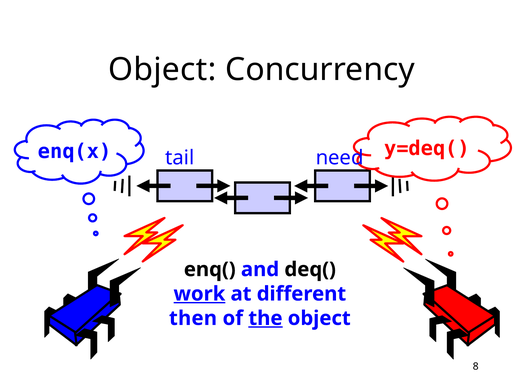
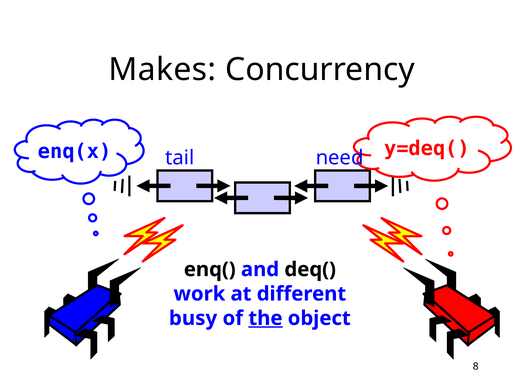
Object: Object -> Makes (162, 70)
work underline: present -> none (199, 294)
then: then -> busy (193, 318)
